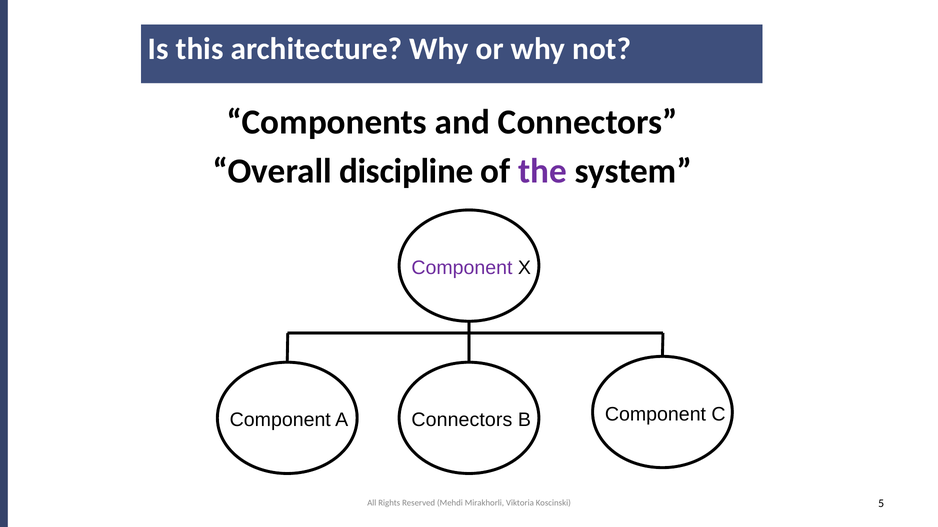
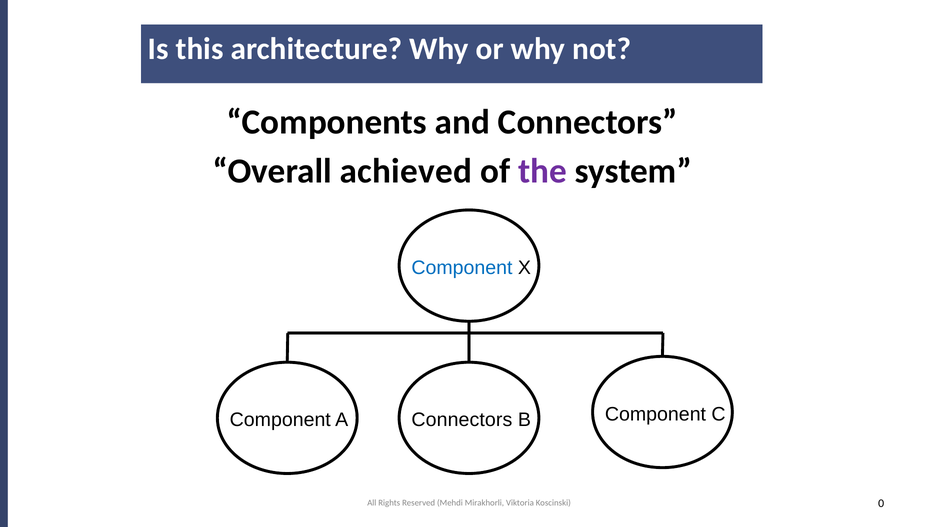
discipline: discipline -> achieved (406, 171)
Component colour: purple -> blue (462, 268)
5: 5 -> 0 (881, 504)
